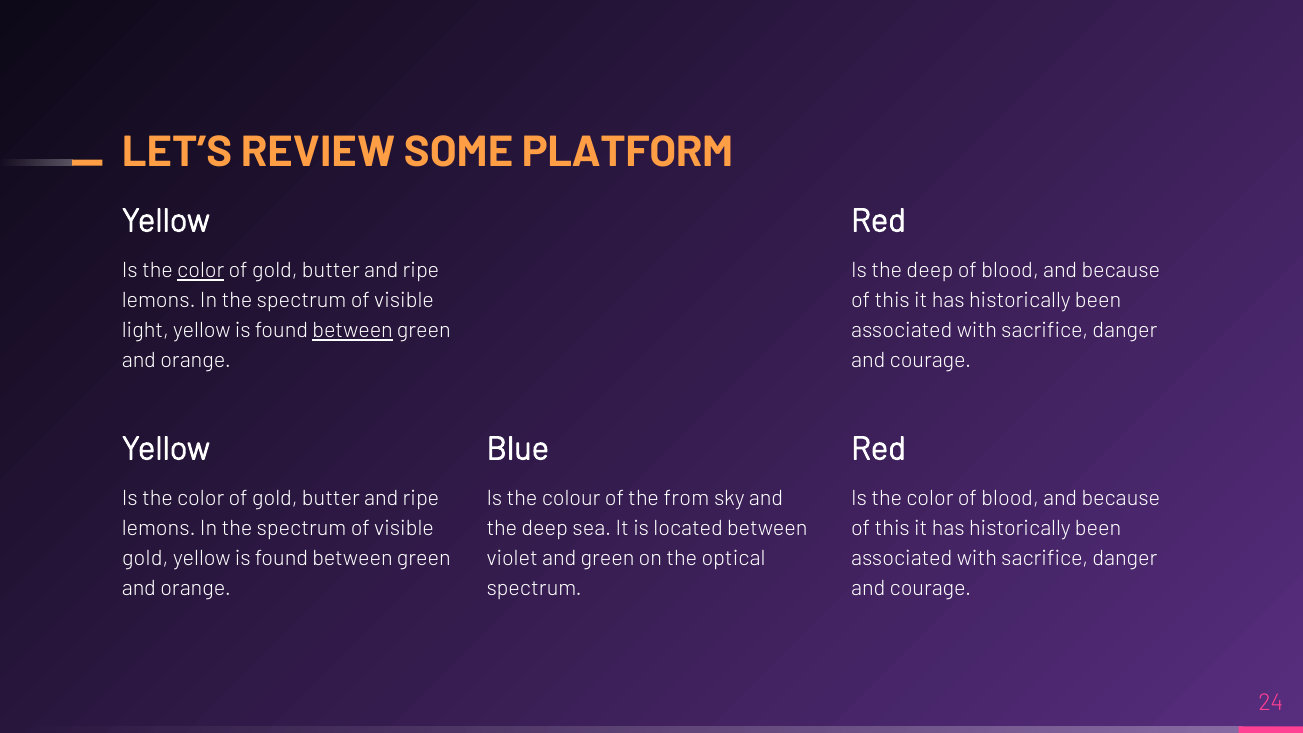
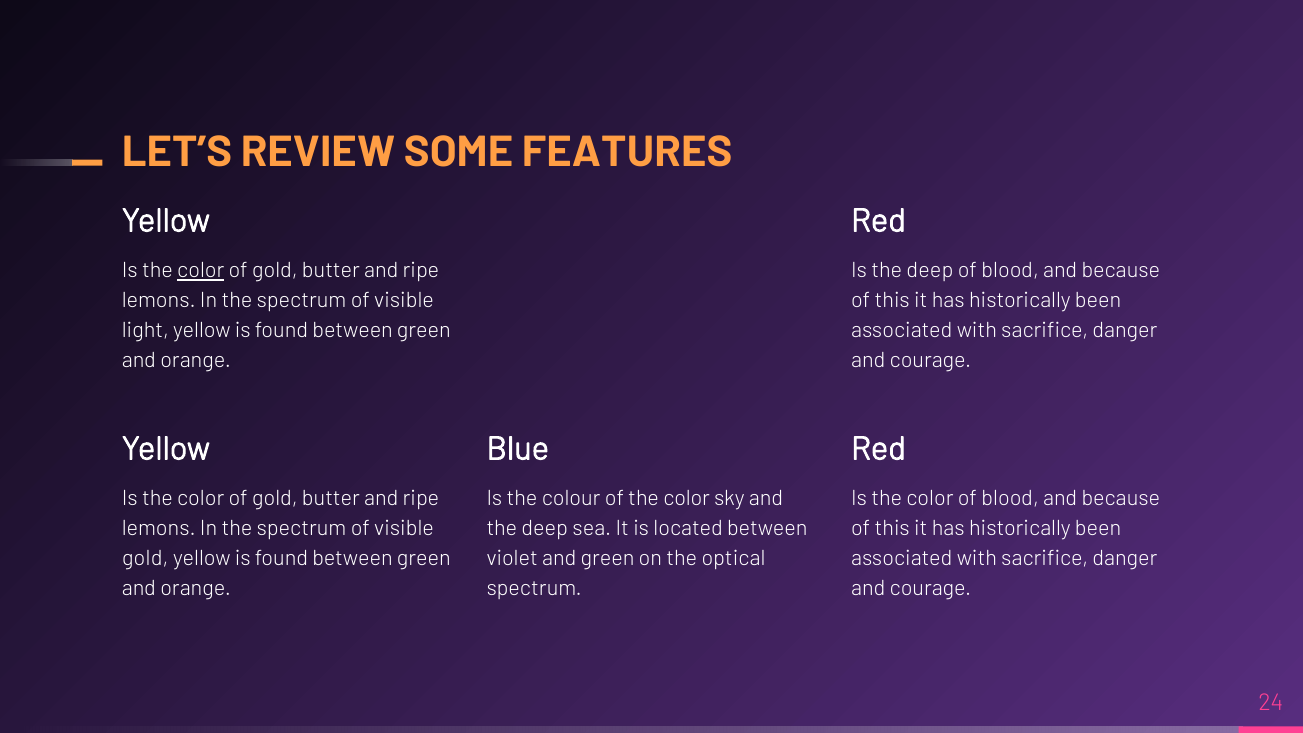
PLATFORM: PLATFORM -> FEATURES (627, 152)
between underline: present -> none (353, 331)
of the from: from -> color (687, 499)
